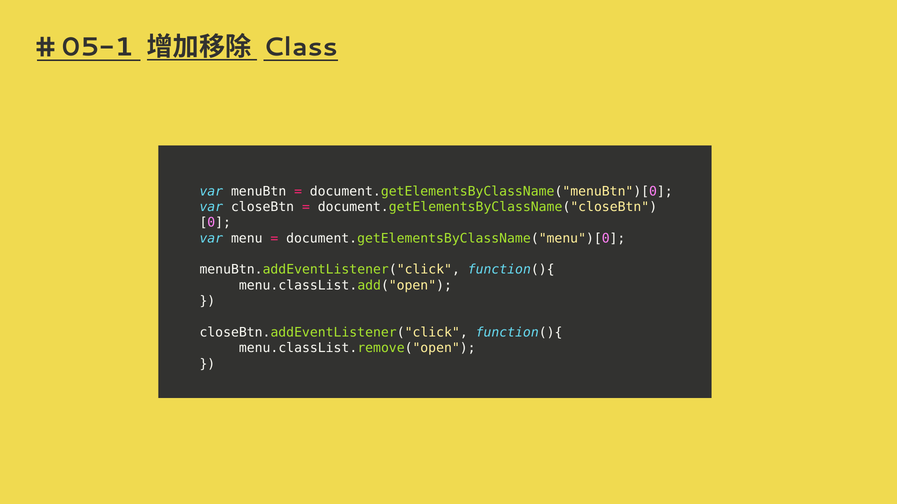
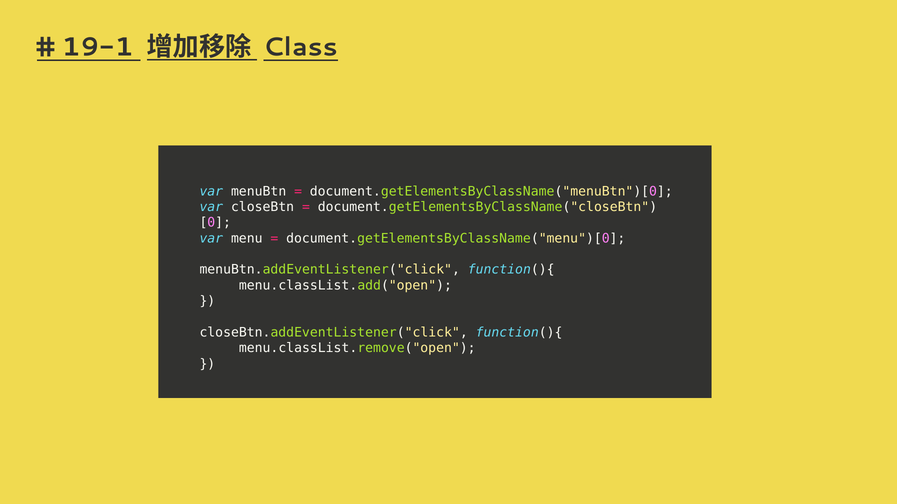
05-1: 05-1 -> 19-1 (98, 47)
